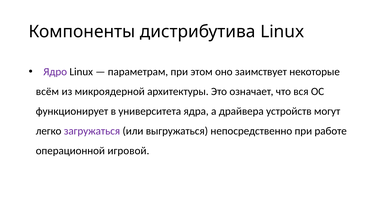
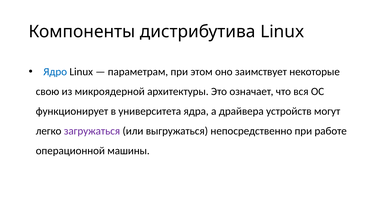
Ядро colour: purple -> blue (55, 72)
всём: всём -> свою (48, 92)
игровой: игровой -> машины (129, 151)
